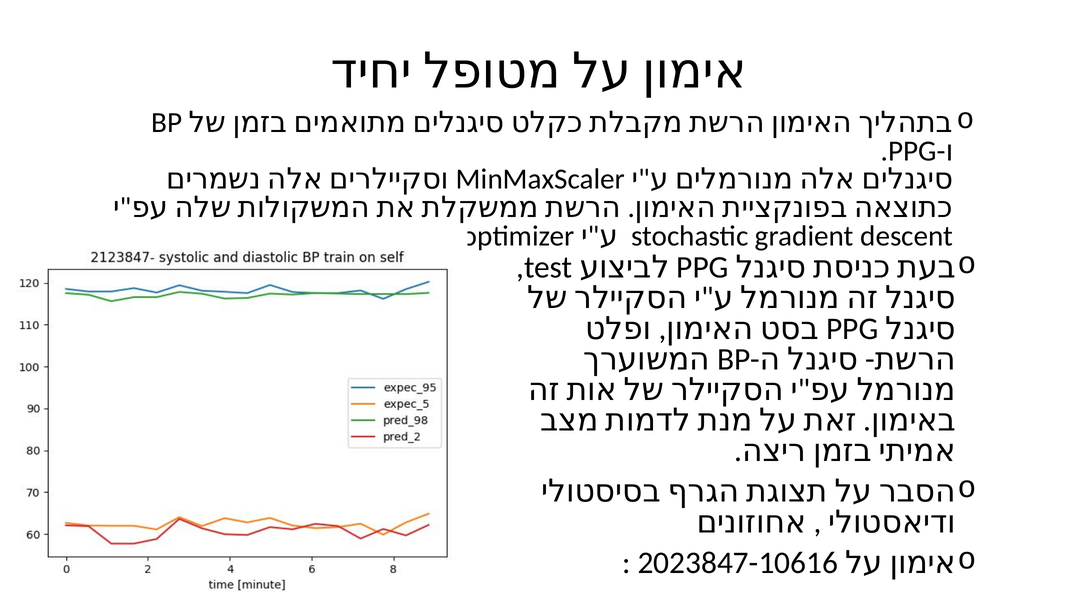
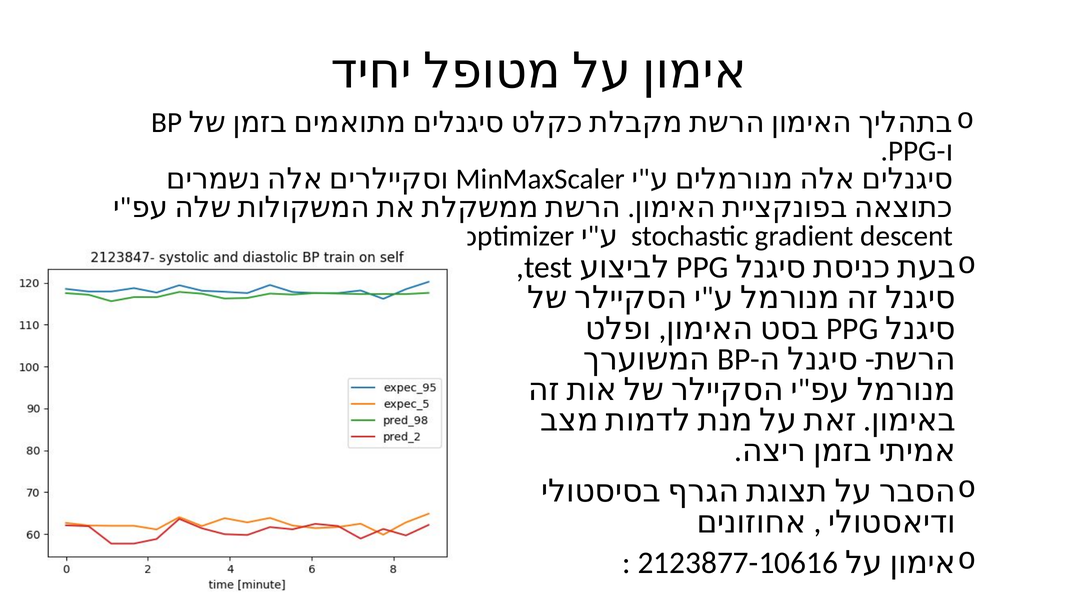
2023847-10616: 2023847-10616 -> 2123877-10616 (738, 563)
